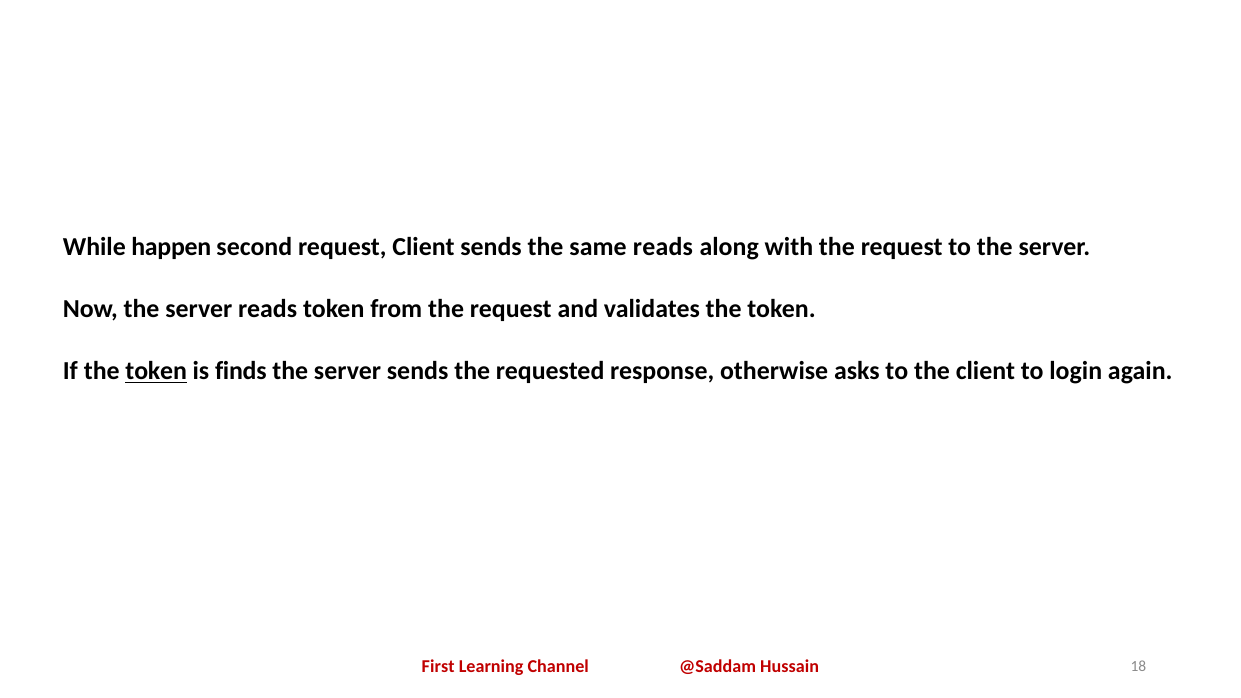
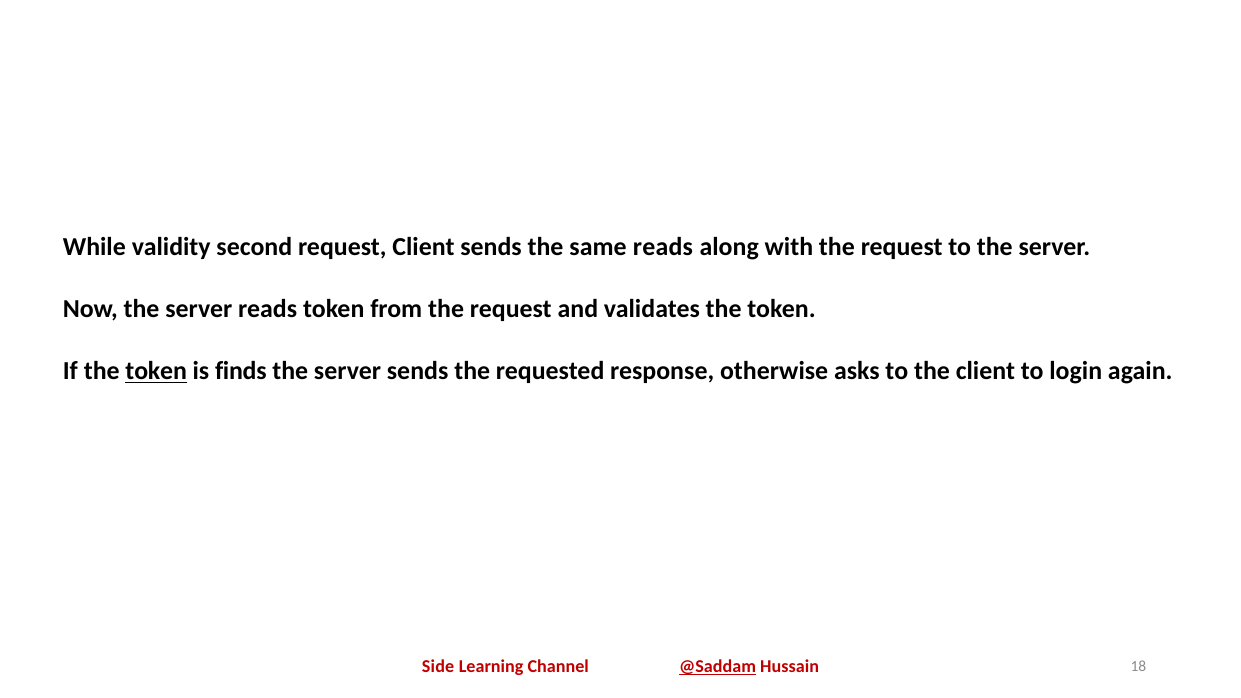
happen: happen -> validity (171, 247)
First: First -> Side (438, 667)
@Saddam underline: none -> present (718, 667)
